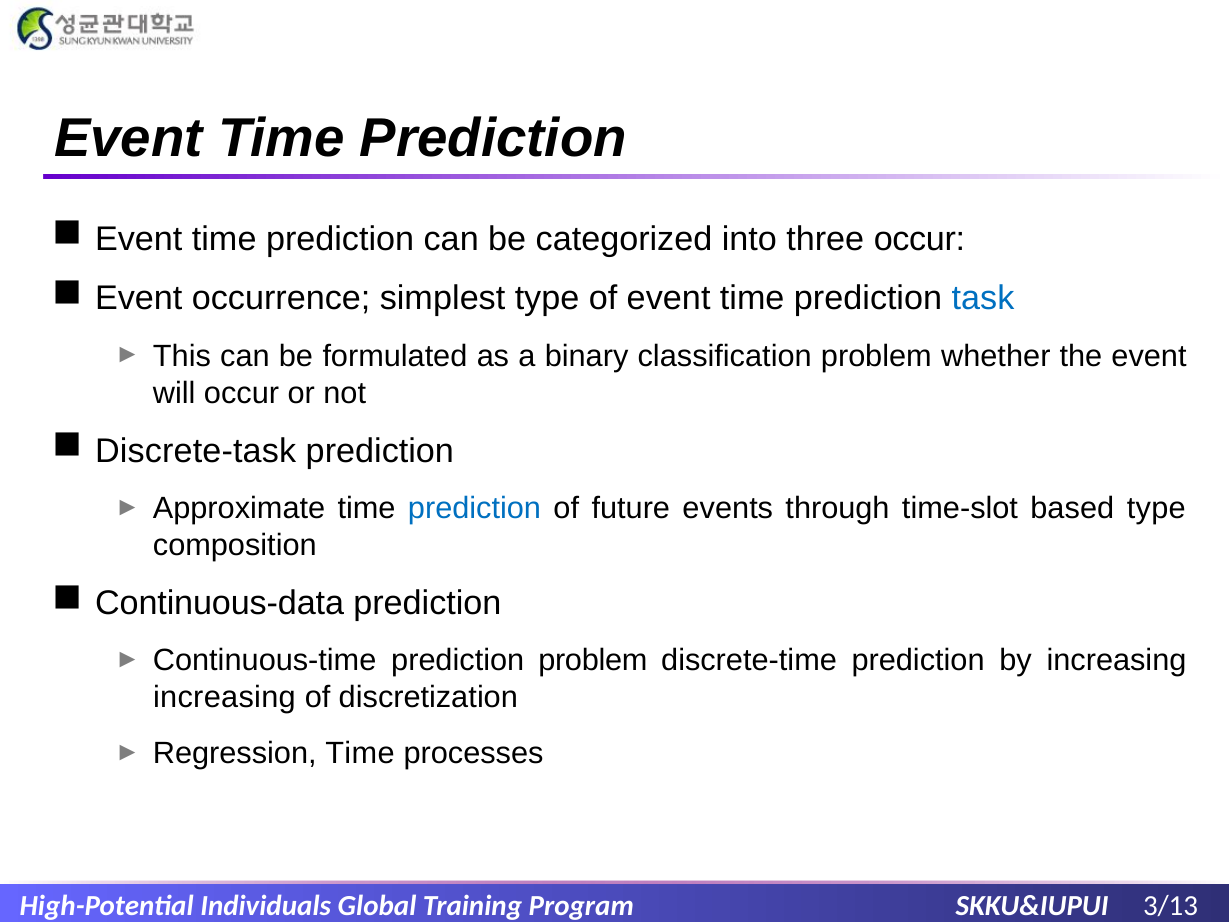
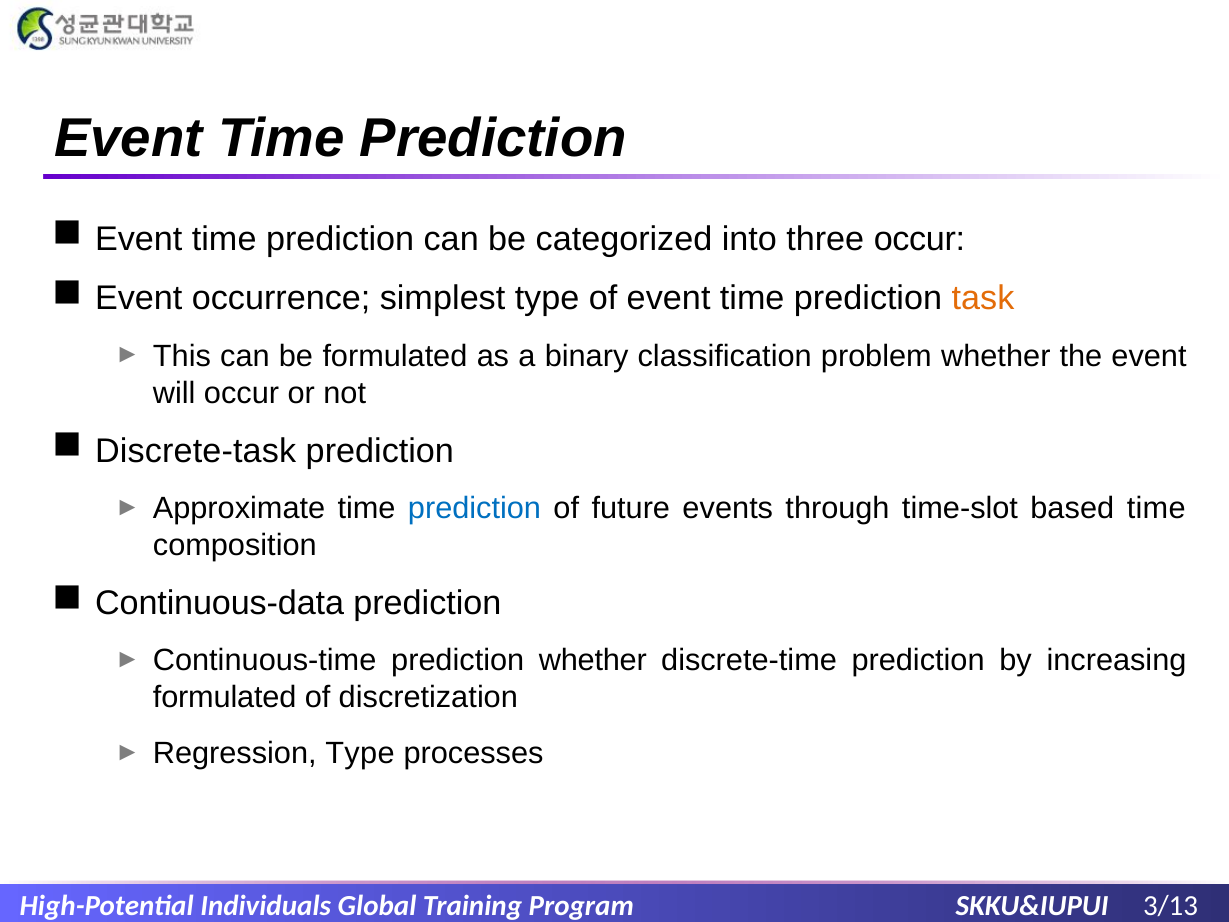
task colour: blue -> orange (983, 298)
based type: type -> time (1156, 508)
prediction problem: problem -> whether (593, 660)
increasing: increasing -> formulated (225, 697)
Regression Time: Time -> Type (360, 753)
